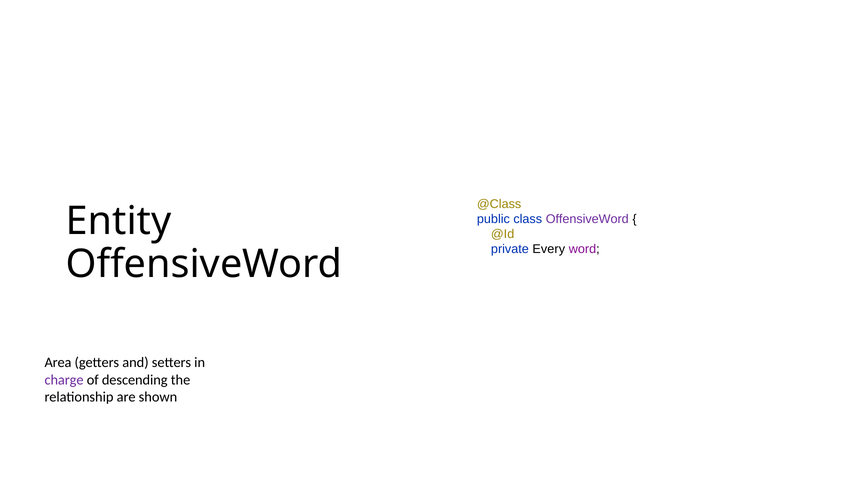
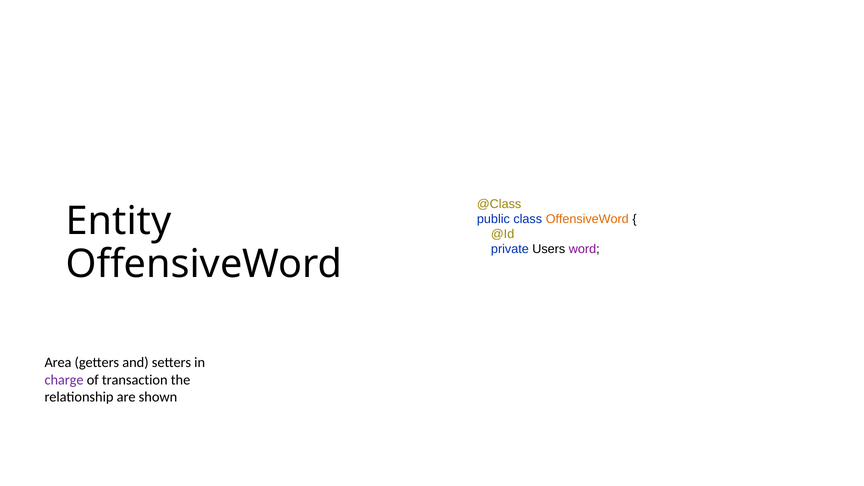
OffensiveWord colour: purple -> orange (587, 219)
Every: Every -> Users (549, 249)
descending: descending -> transaction (135, 380)
